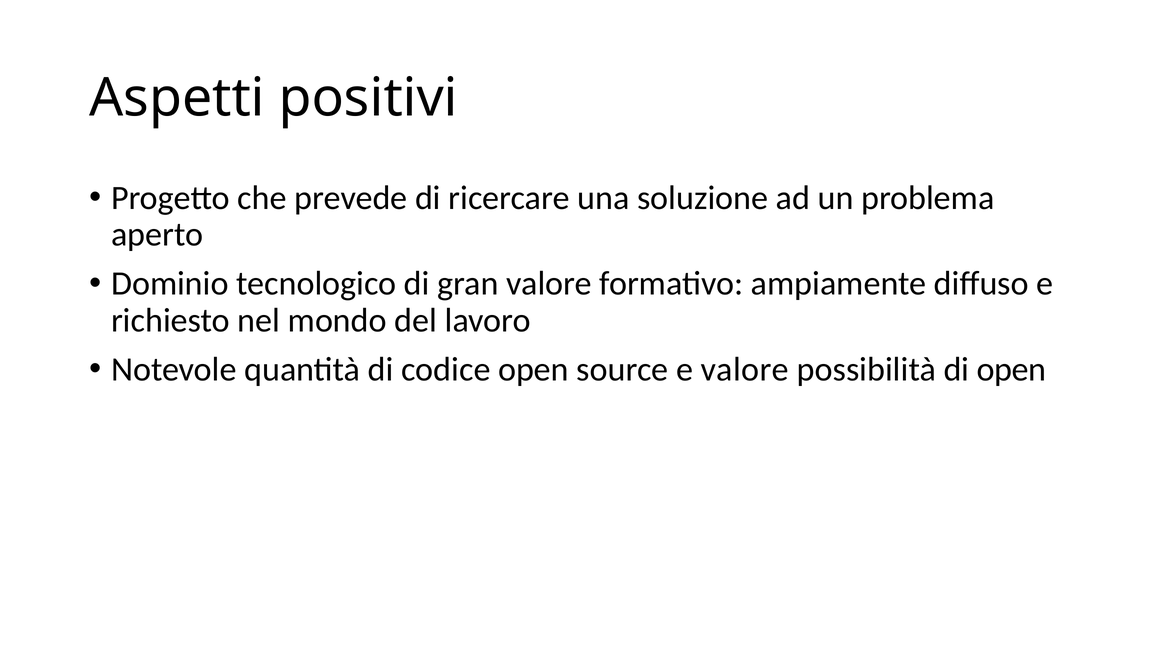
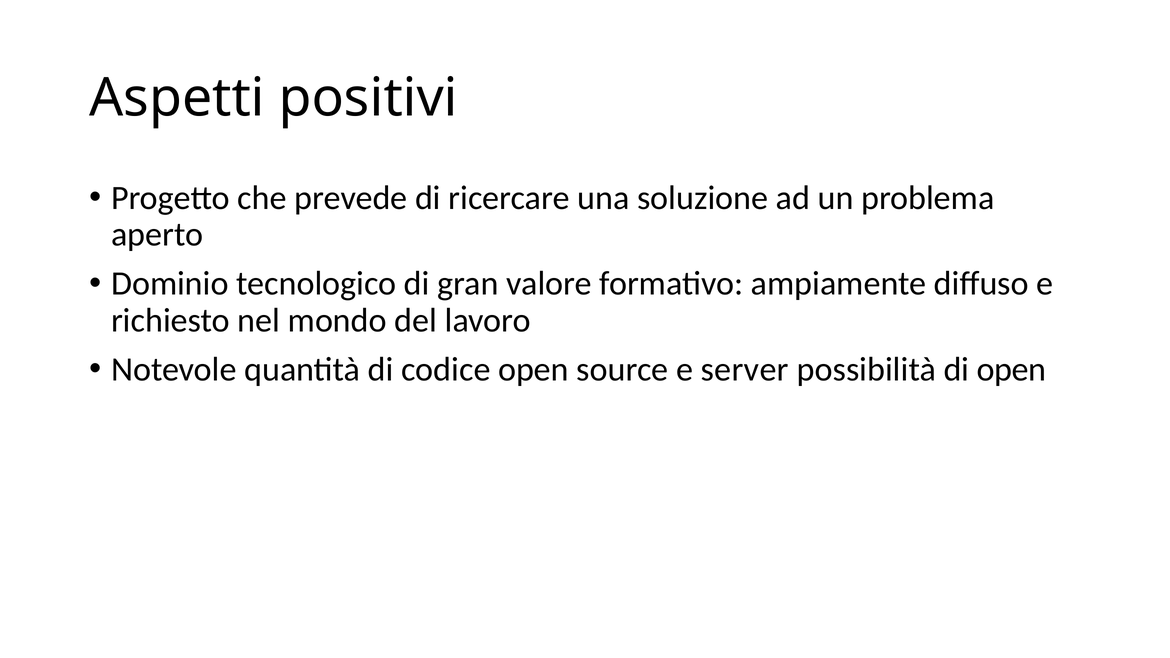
e valore: valore -> server (745, 370)
